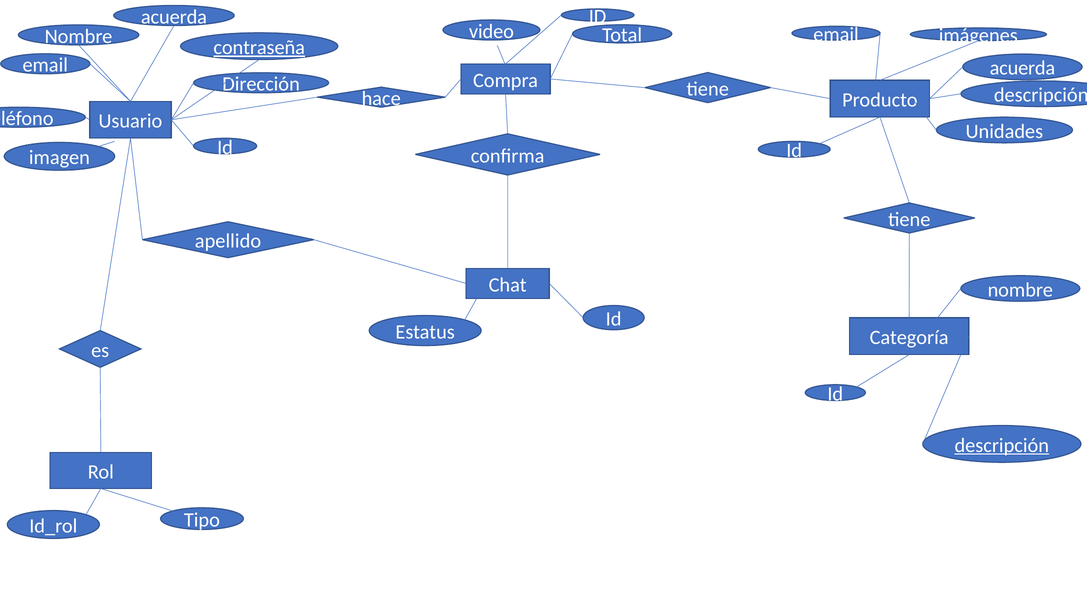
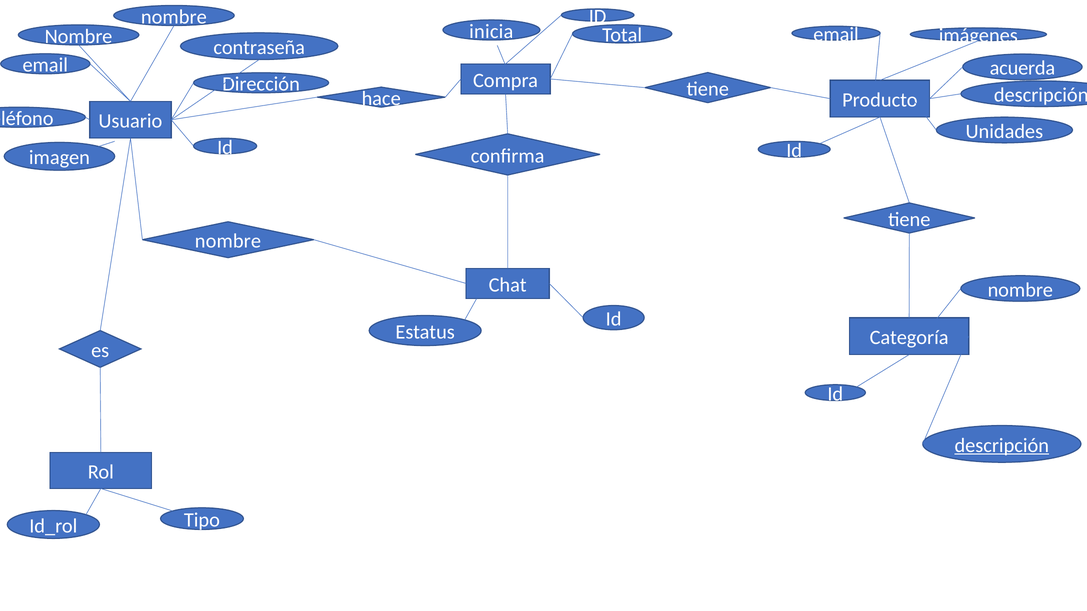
acuerda: acuerda -> nombre (174, 17)
video: video -> inicia (491, 31)
contraseña underline: present -> none (259, 48)
apellido: apellido -> nombre (228, 241)
